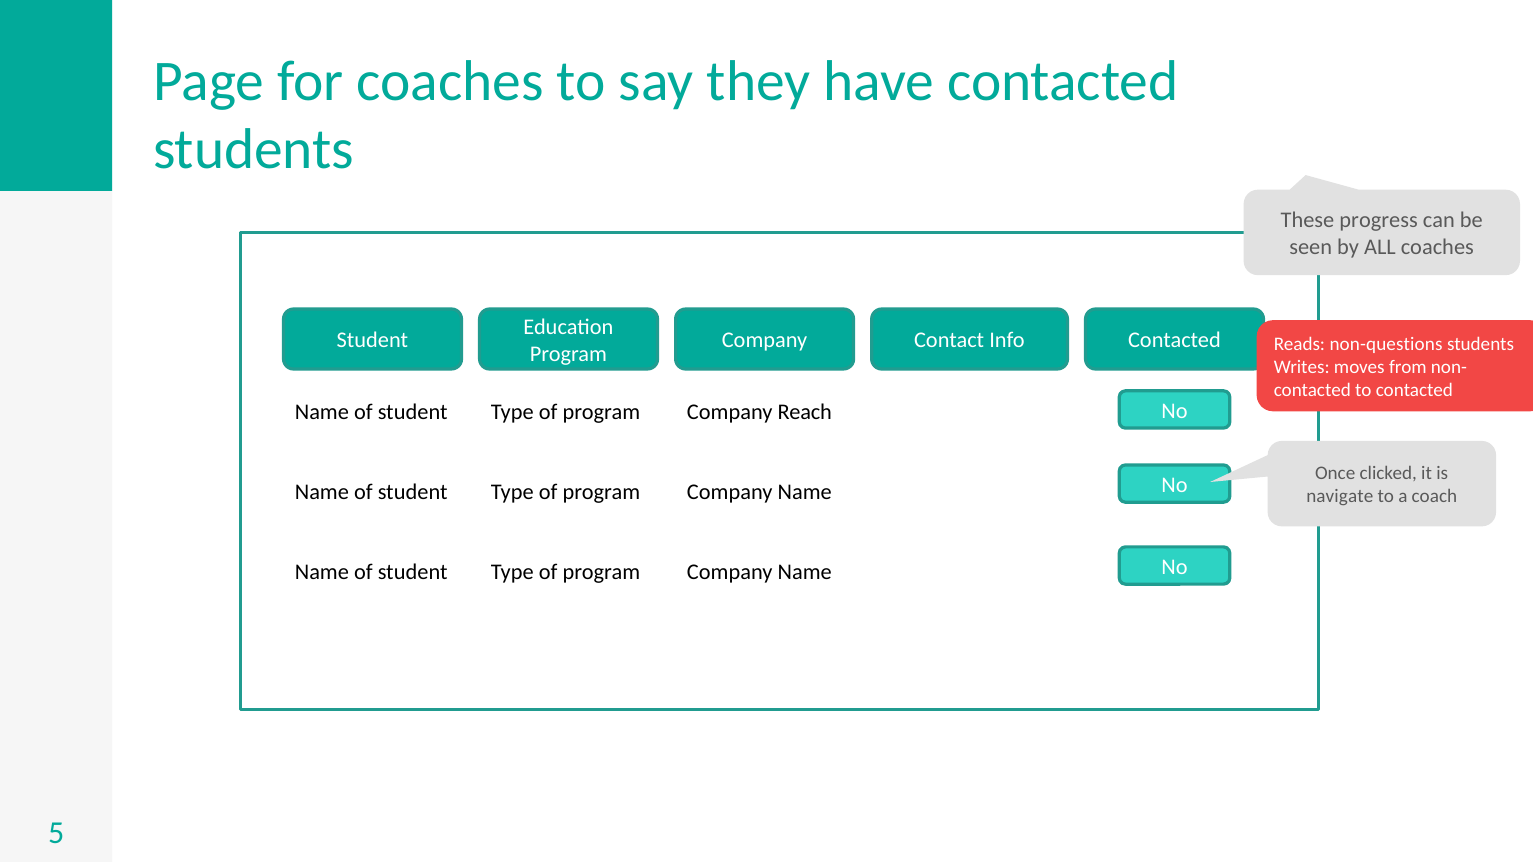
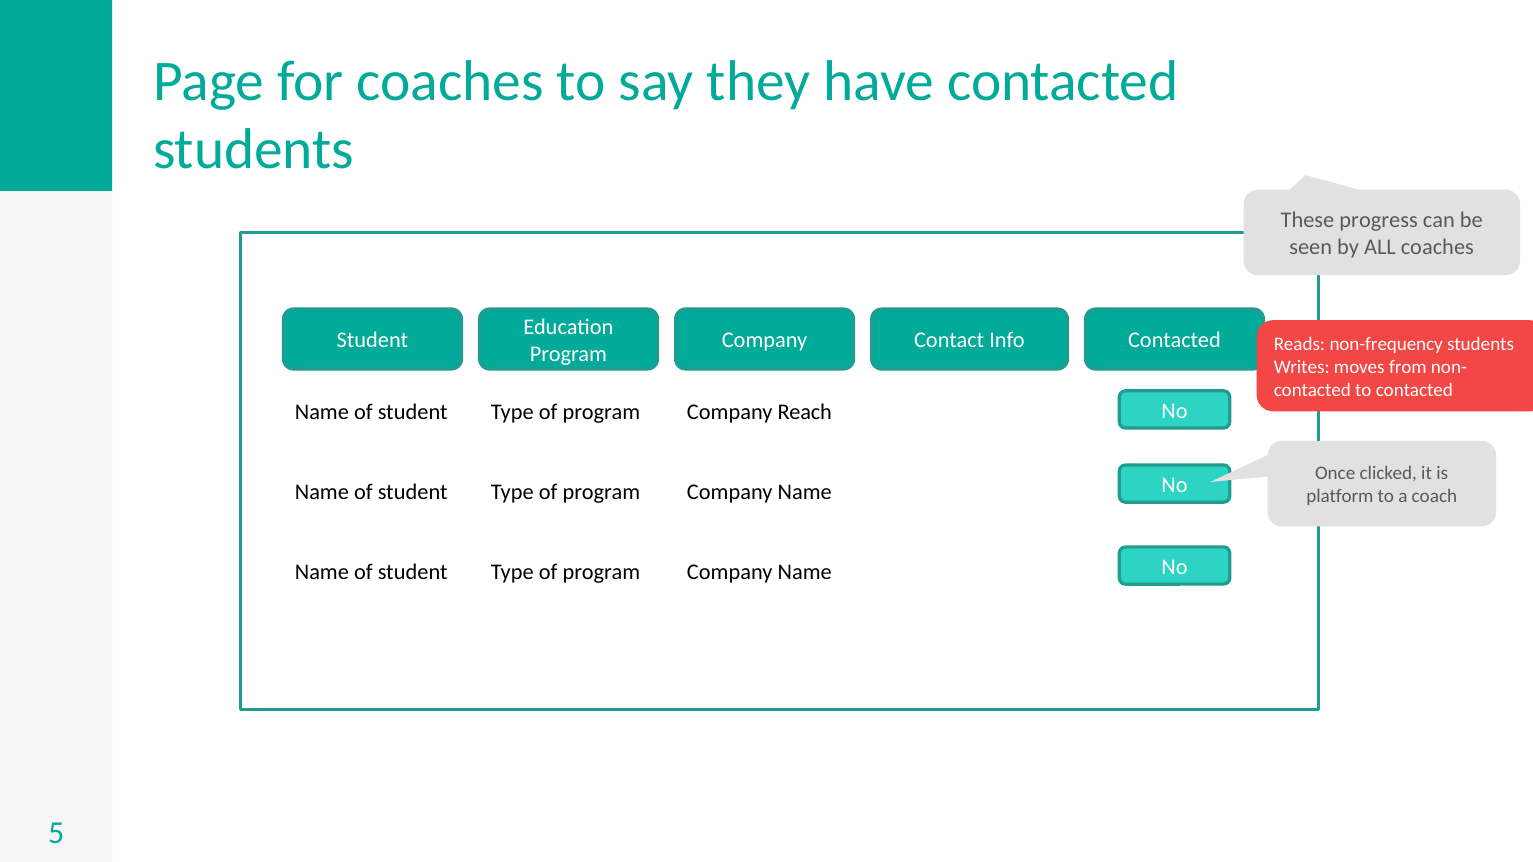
non-questions: non-questions -> non-frequency (1386, 344)
navigate: navigate -> platform (1340, 497)
